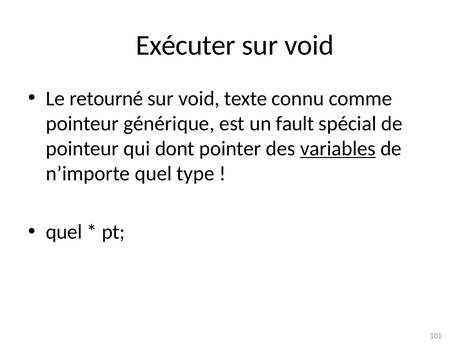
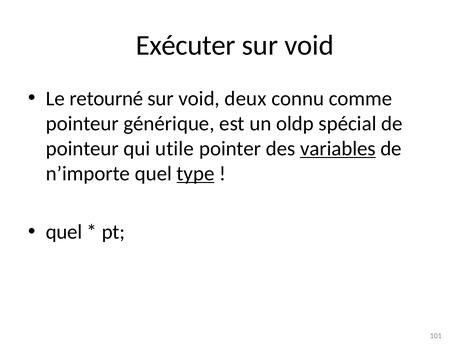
texte: texte -> deux (246, 99)
fault: fault -> oldp (295, 124)
dont: dont -> utile (175, 149)
type underline: none -> present (196, 174)
